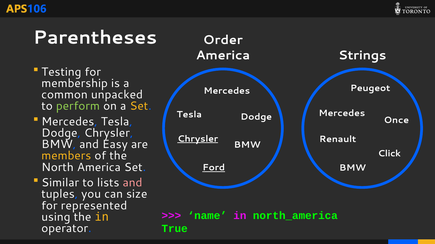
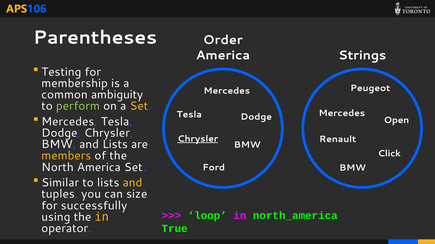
unpacked: unpacked -> ambiguity (117, 95)
Once: Once -> Open (397, 121)
and Easy: Easy -> Lists (115, 145)
Ford underline: present -> none (214, 168)
and colour: pink -> yellow (133, 183)
represented: represented -> successfully (94, 206)
name: name -> loop (207, 216)
